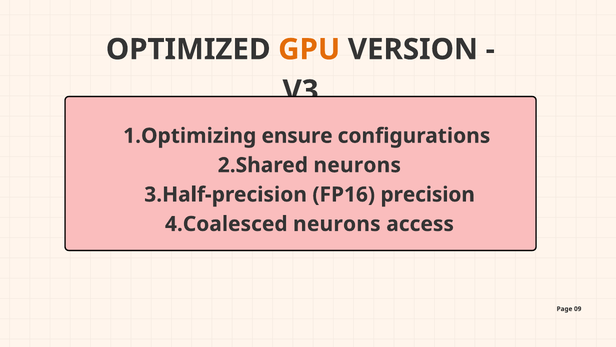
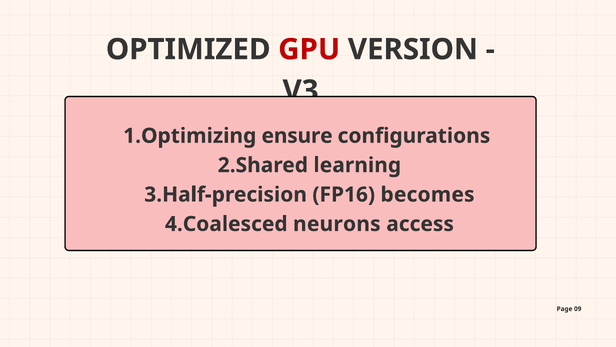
GPU colour: orange -> red (309, 49)
neurons: neurons -> learning (357, 165)
precision: precision -> becomes (428, 194)
